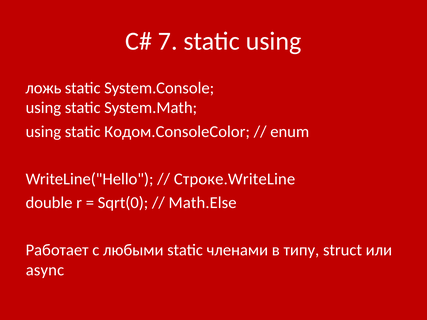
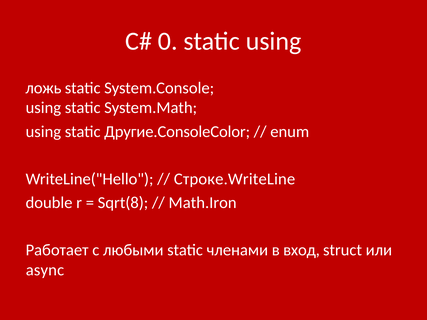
7: 7 -> 0 (168, 41)
Кодом.ConsoleColor: Кодом.ConsoleColor -> Другие.ConsoleColor (177, 132)
Sqrt(0: Sqrt(0 -> Sqrt(8 (123, 203)
Math.Else: Math.Else -> Math.Iron (203, 203)
типу: типу -> вход (302, 250)
